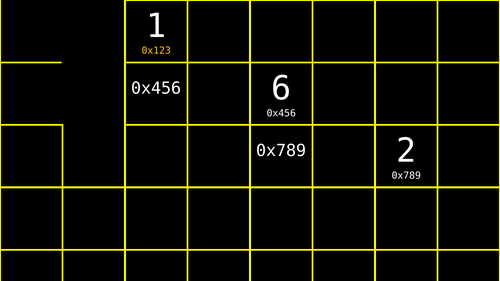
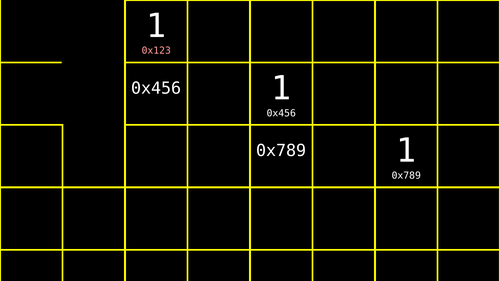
0x123 colour: yellow -> pink (156, 51)
0x456 6: 6 -> 1 (281, 89)
0x789 2: 2 -> 1 (406, 151)
